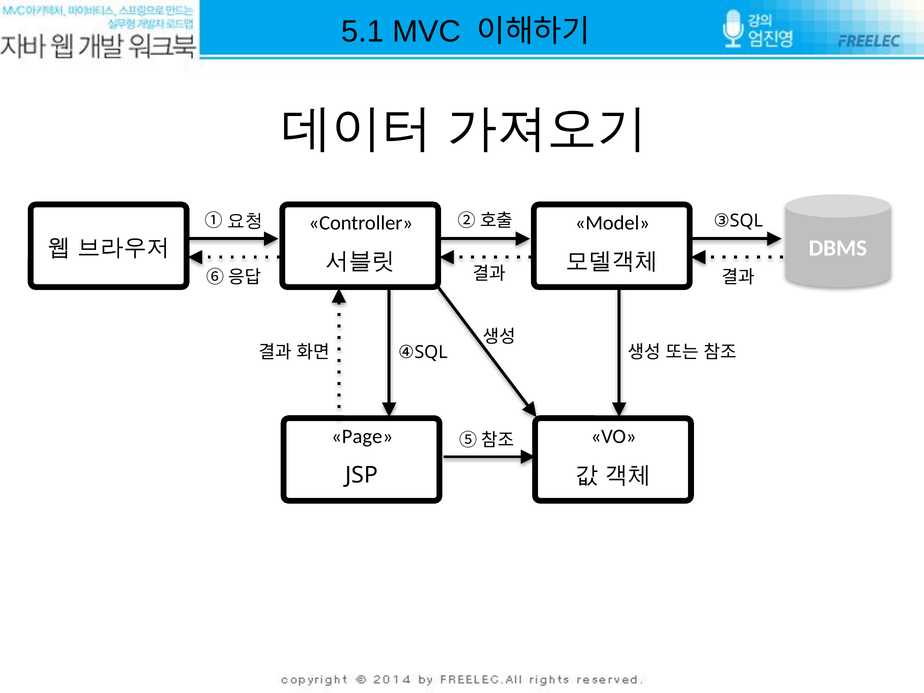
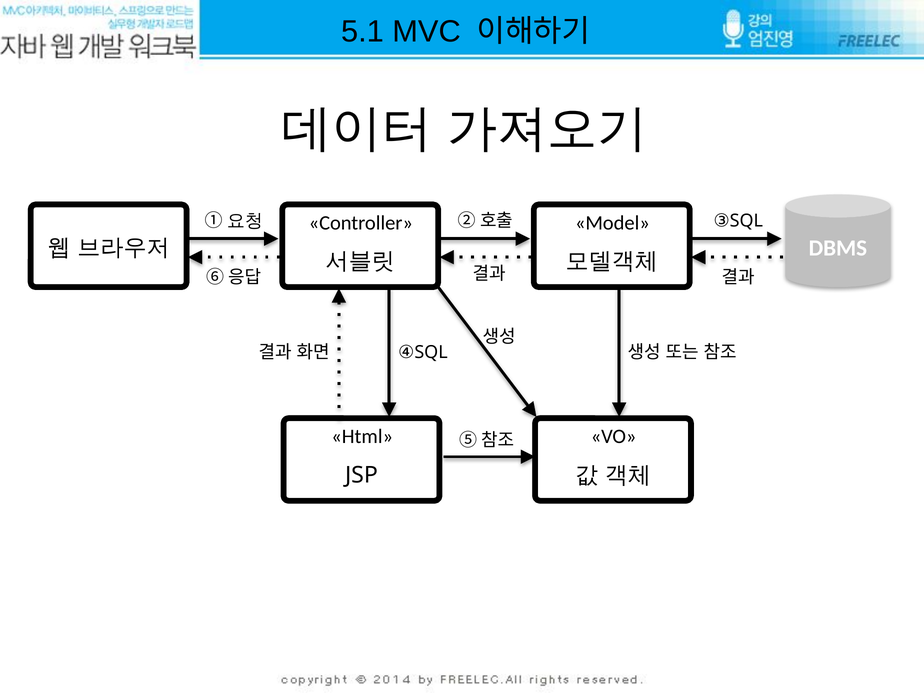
Page: Page -> Html (362, 436)
